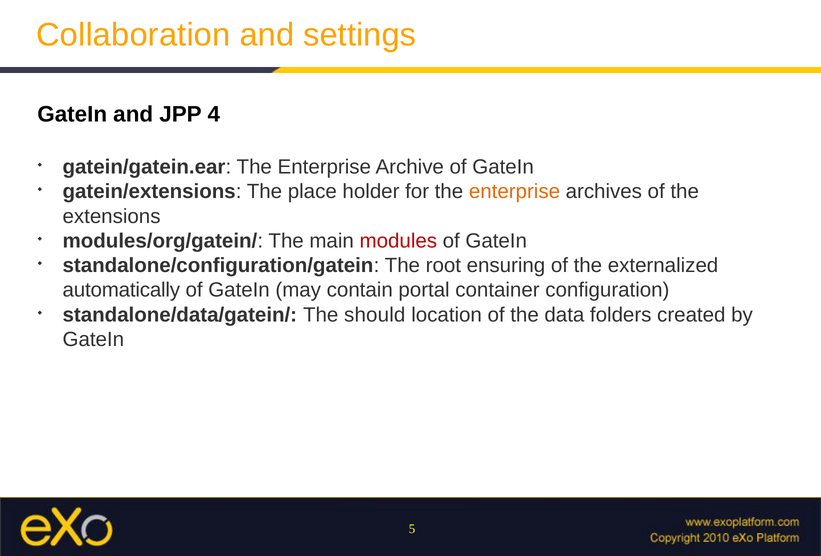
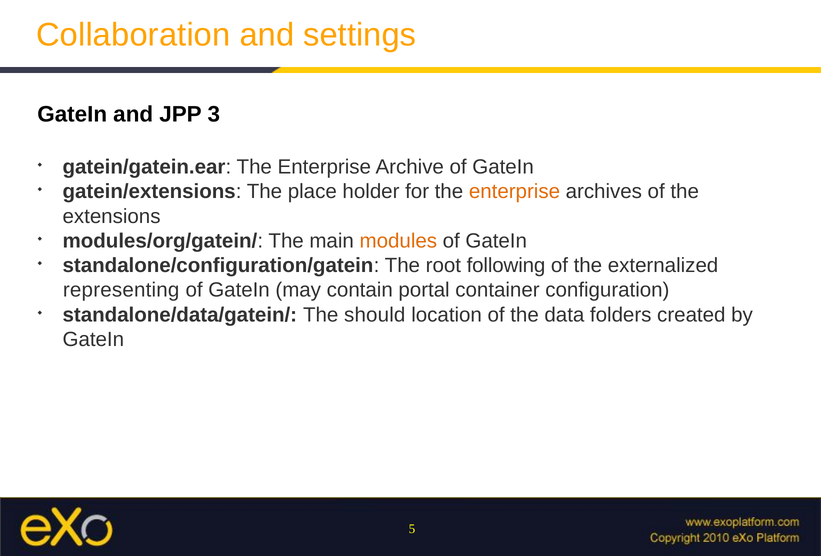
4: 4 -> 3 (214, 114)
modules colour: red -> orange (398, 241)
ensuring: ensuring -> following (506, 266)
automatically: automatically -> representing (121, 290)
